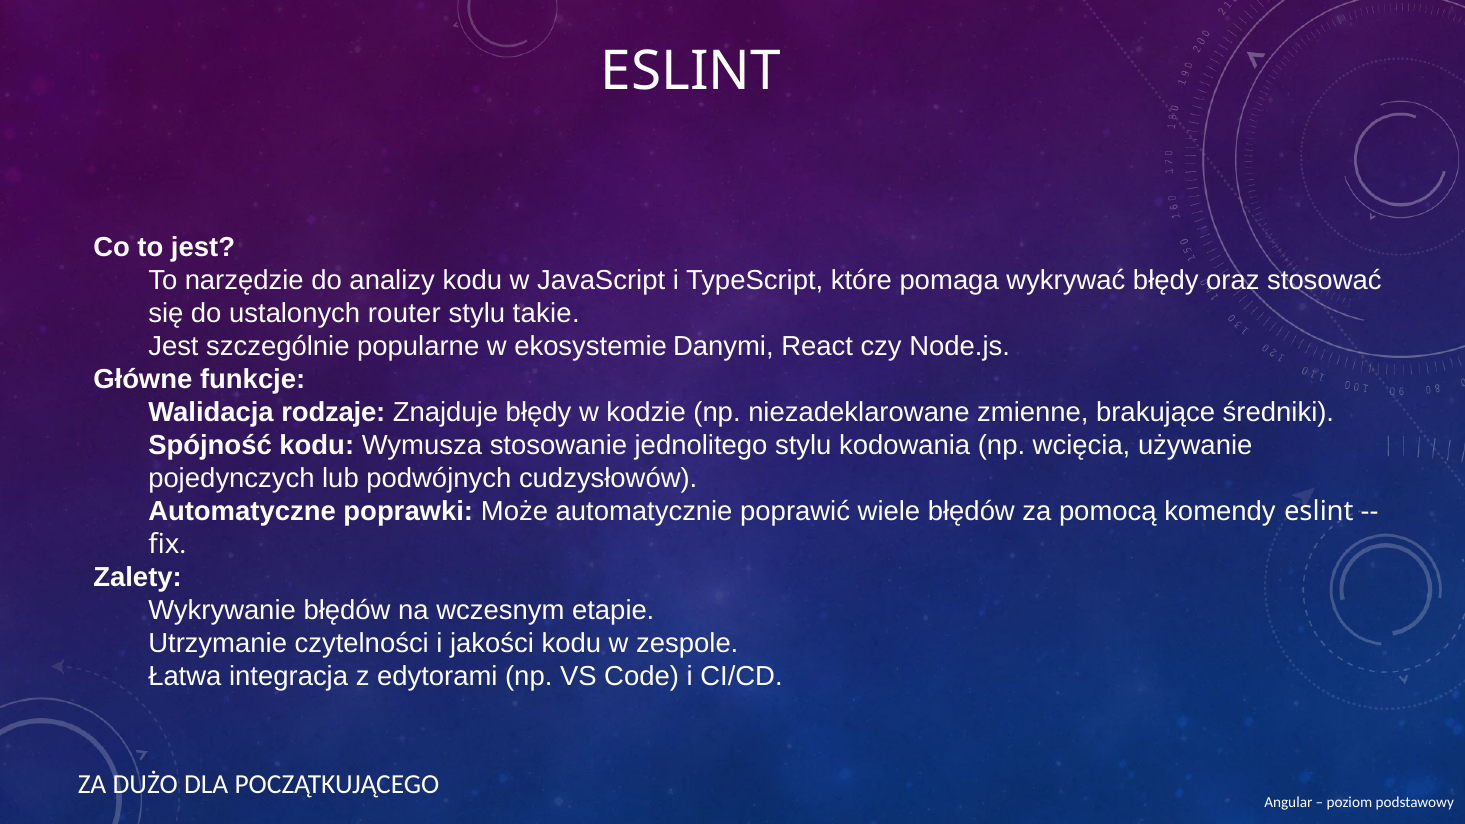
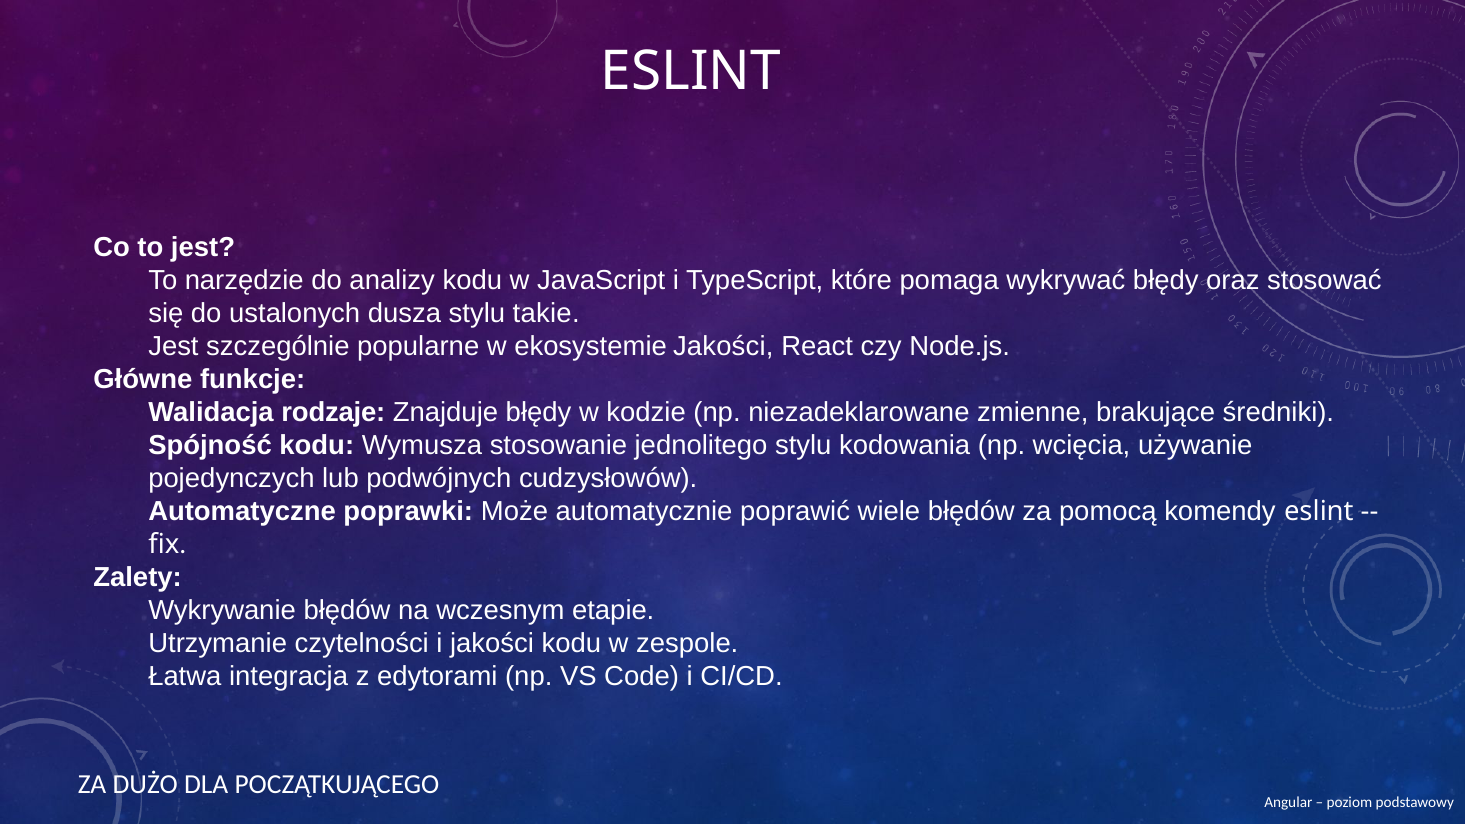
router: router -> dusza (404, 314)
ekosystemie Danymi: Danymi -> Jakości (723, 347)
